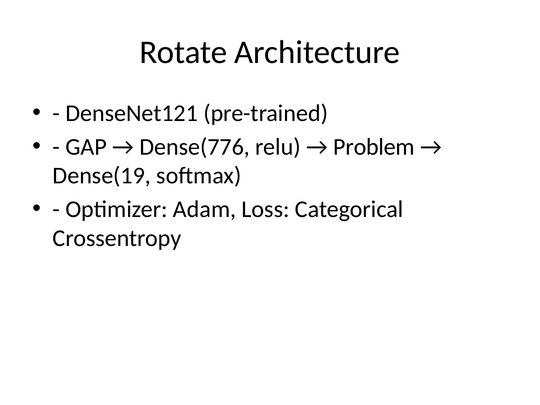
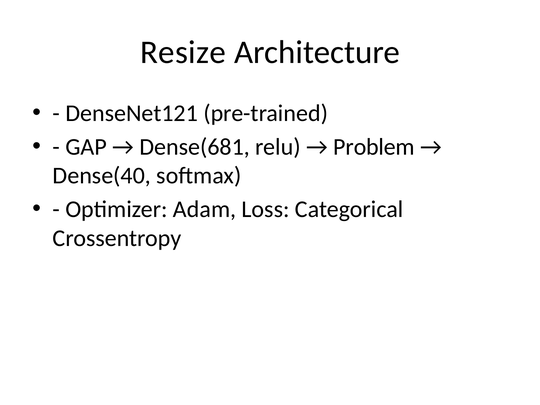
Rotate: Rotate -> Resize (183, 52)
Dense(776: Dense(776 -> Dense(681 (195, 147)
Dense(19: Dense(19 -> Dense(40 (102, 176)
